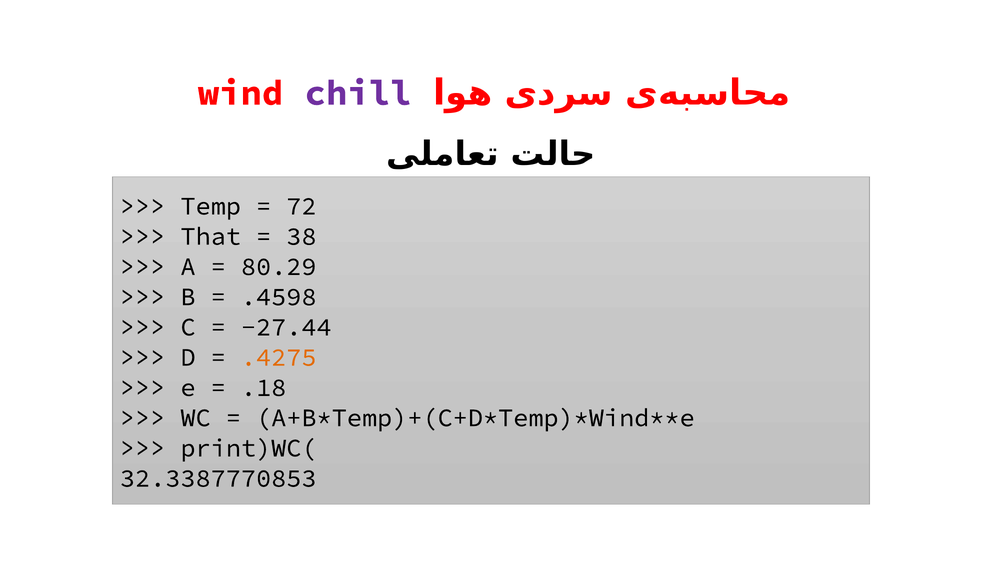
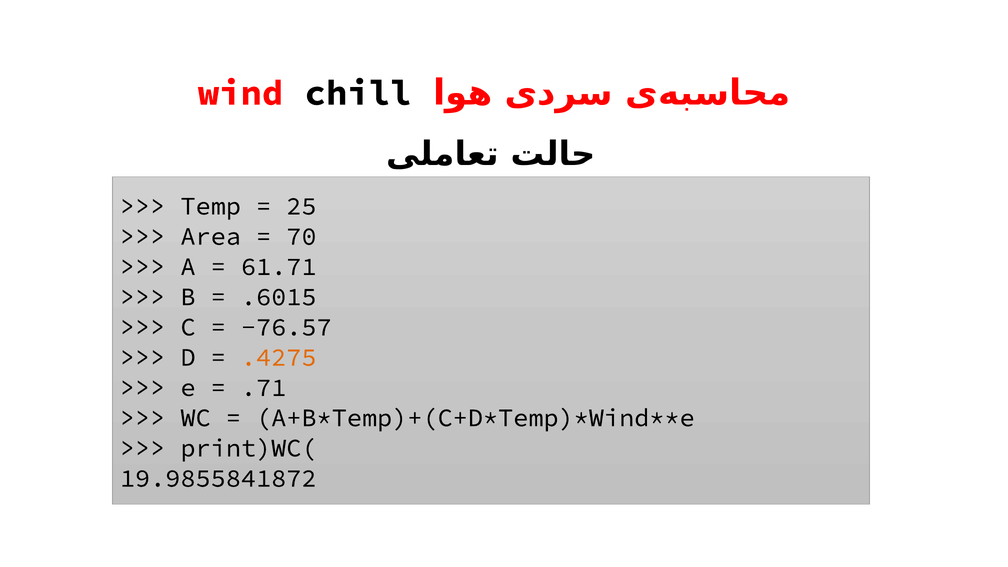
chill colour: purple -> black (358, 93)
72: 72 -> 25 (301, 206)
That: That -> Area (211, 236)
38: 38 -> 70 (301, 236)
80.29: 80.29 -> 61.71 (279, 267)
.4598: .4598 -> .6015 (279, 297)
-27.44: -27.44 -> -76.57 (286, 327)
.18: .18 -> .71 (264, 388)
32.3387770853: 32.3387770853 -> 19.9855841872 (218, 478)
